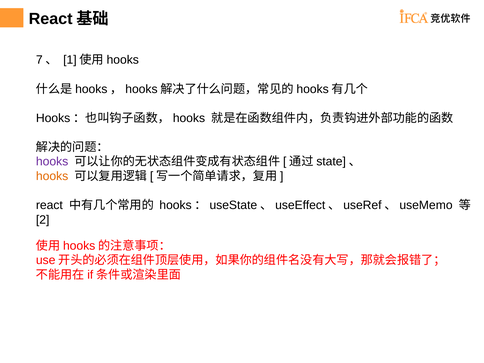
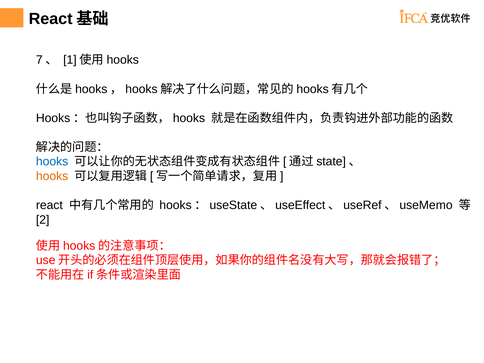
hooks colour: purple -> blue (52, 162)
